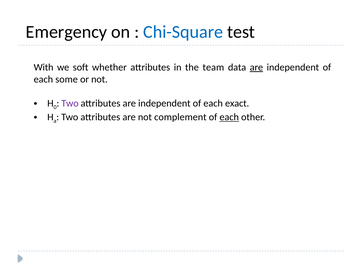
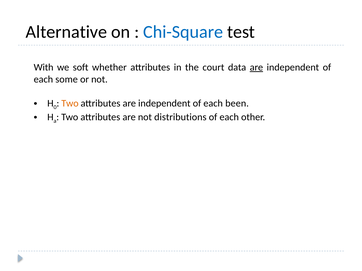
Emergency: Emergency -> Alternative (66, 32)
team: team -> court (213, 67)
Two colour: purple -> orange (70, 104)
exact: exact -> been (237, 104)
complement: complement -> distributions (180, 117)
each underline: present -> none (229, 117)
